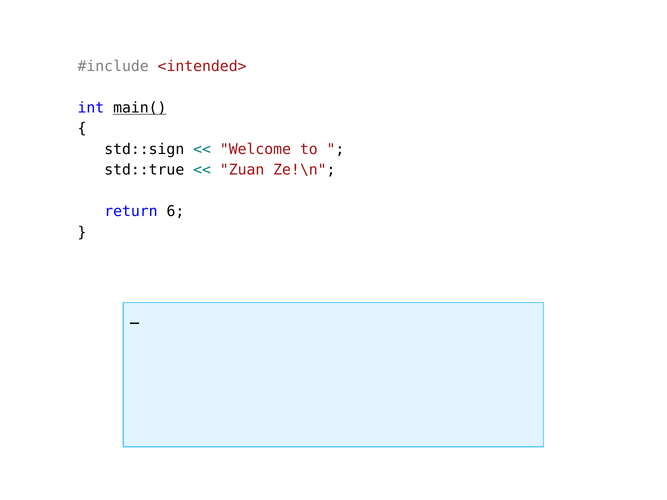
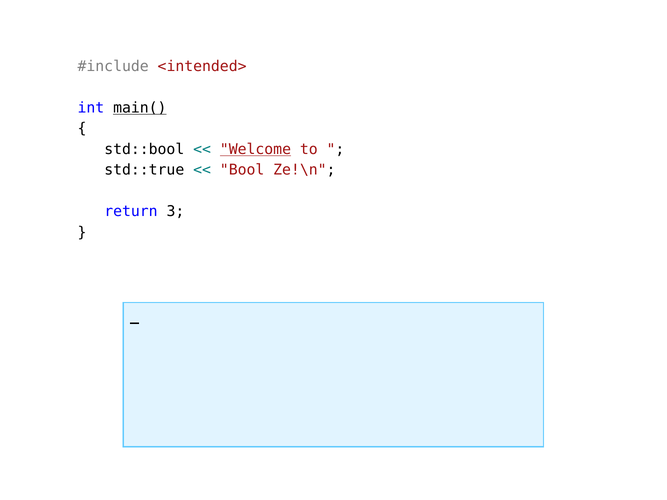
std::sign: std::sign -> std::bool (144, 149)
Welcome underline: none -> present (255, 149)
Zuan: Zuan -> Bool (242, 170)
6: 6 -> 3 (175, 212)
